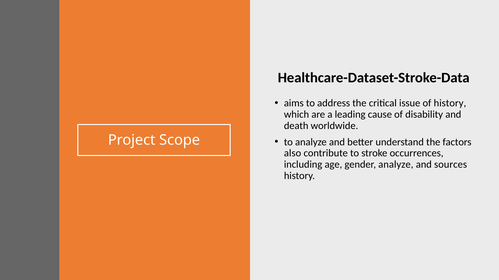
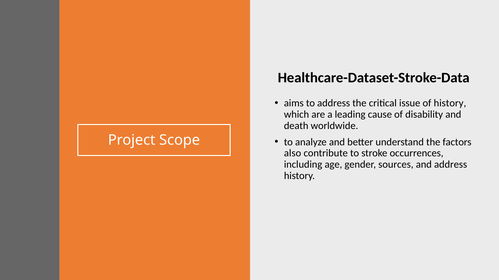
gender analyze: analyze -> sources (396, 165)
and sources: sources -> address (451, 165)
